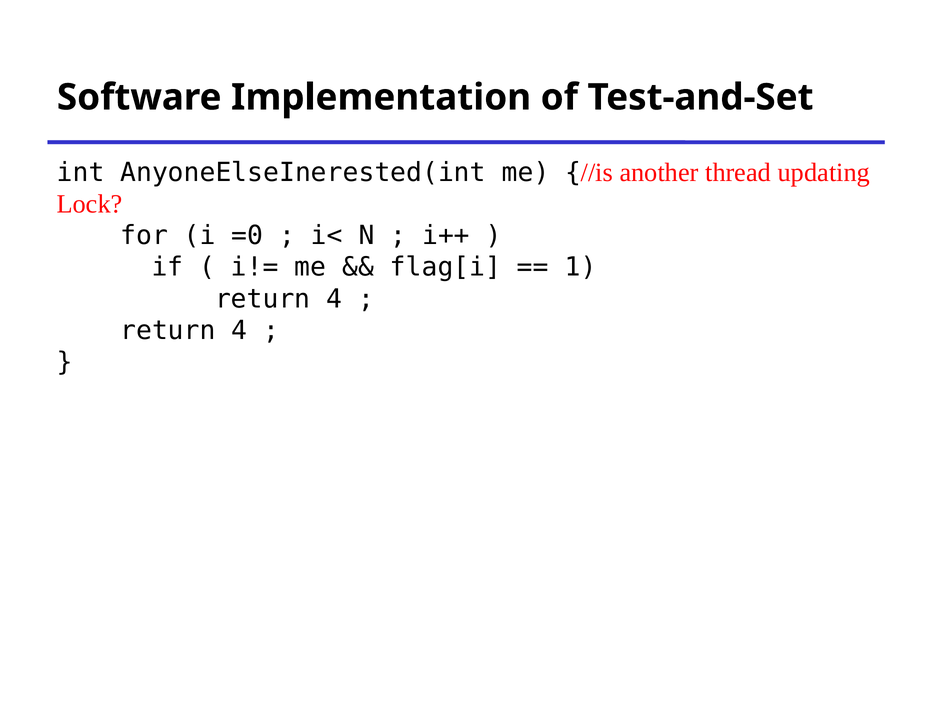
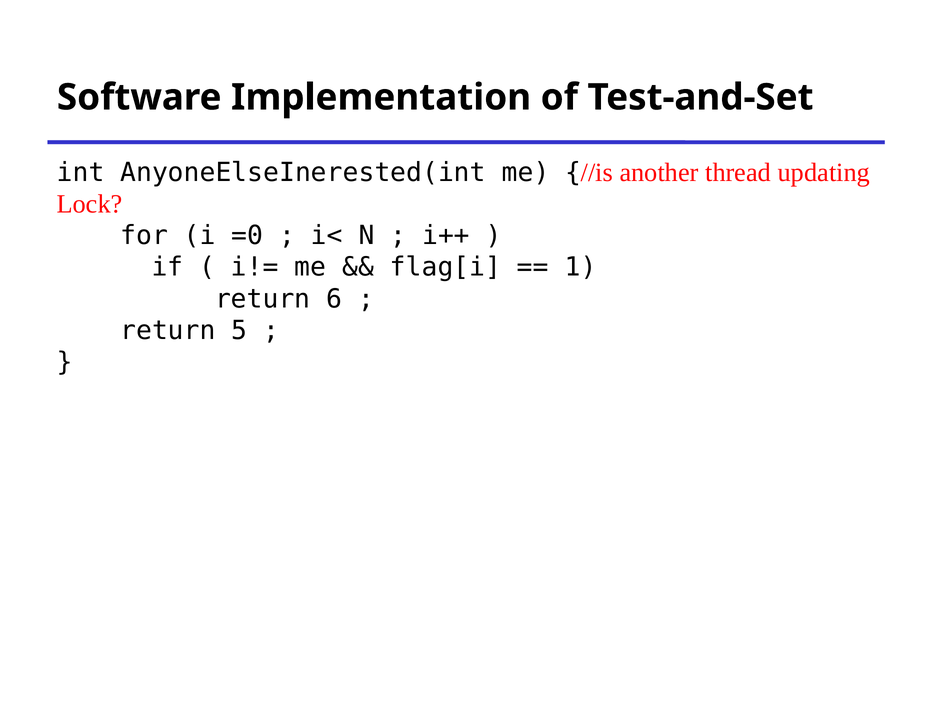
4: 4 -> 6 (334, 299)
4: 4 -> 5 (239, 330)
